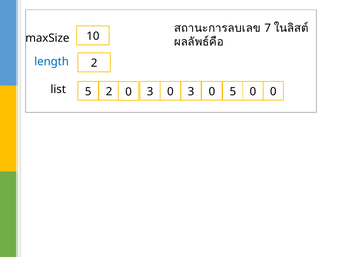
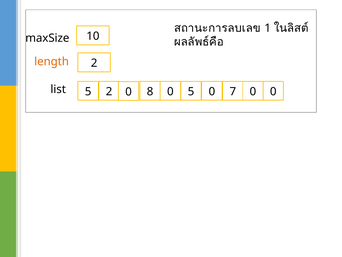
7: 7 -> 1 (268, 28)
length colour: blue -> orange (52, 61)
2 0 3: 3 -> 8 (150, 91)
3: 3 -> 5 (191, 91)
0 5: 5 -> 7 (233, 91)
